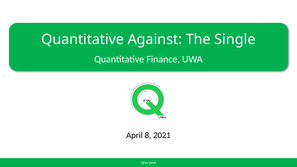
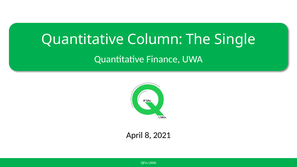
Against: Against -> Column (155, 39)
